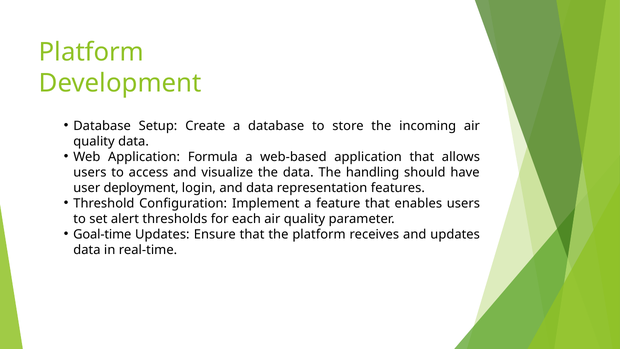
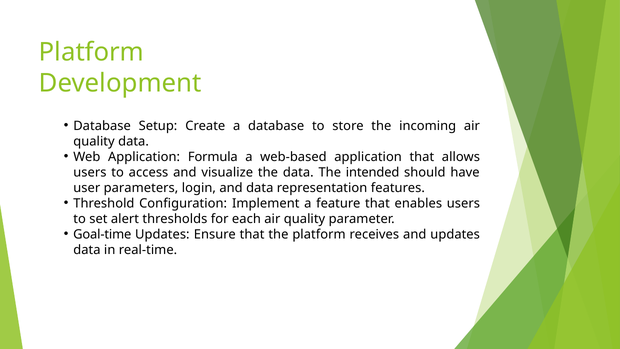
handling: handling -> intended (373, 172)
deployment: deployment -> parameters (141, 188)
